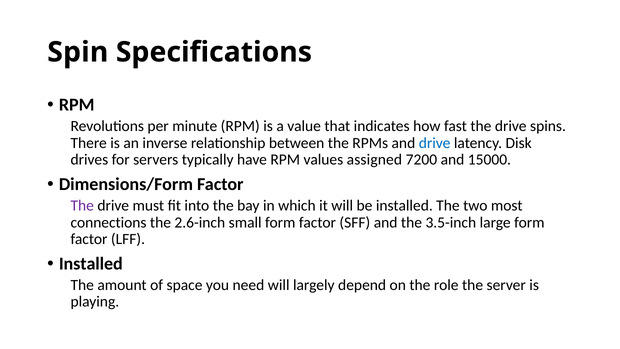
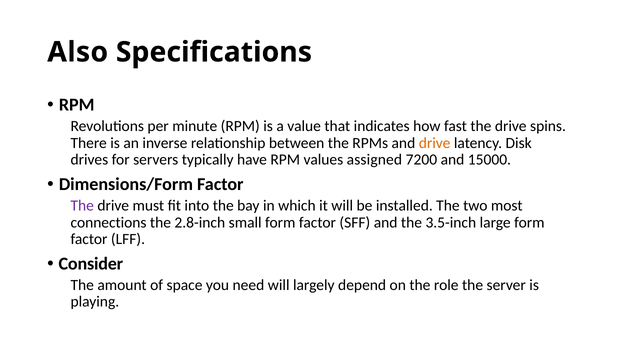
Spin: Spin -> Also (78, 52)
drive colour: blue -> orange (435, 143)
2.6-inch: 2.6-inch -> 2.8-inch (200, 222)
Installed: Installed -> Consider (91, 264)
